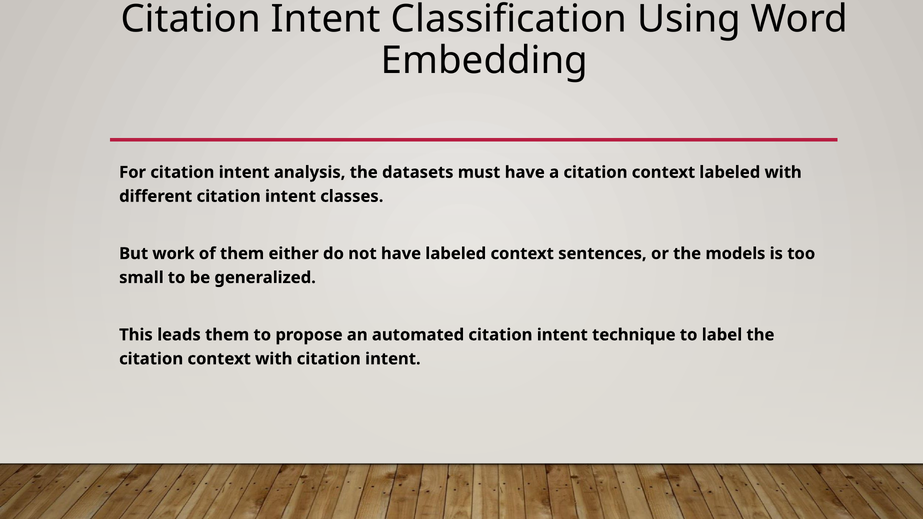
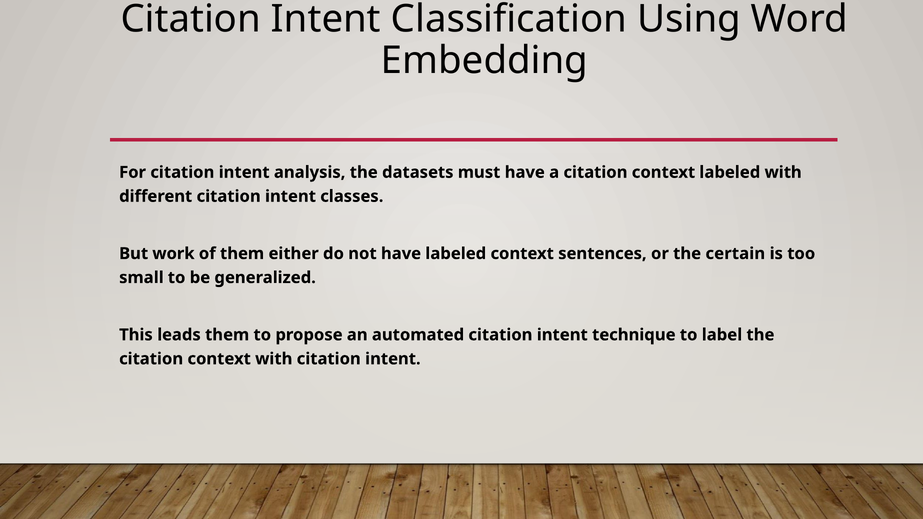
models: models -> certain (735, 254)
